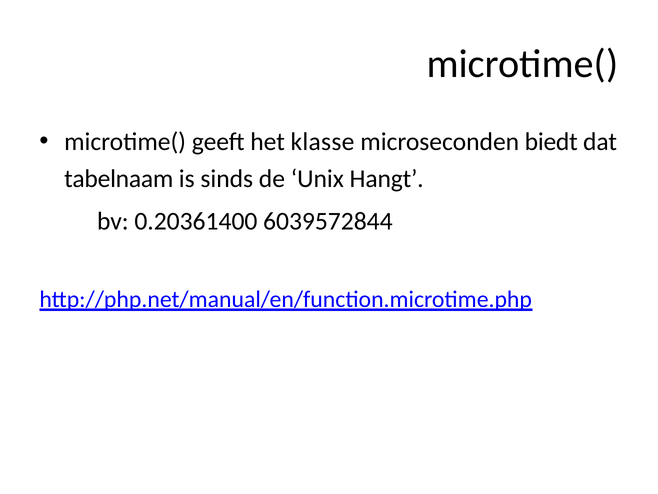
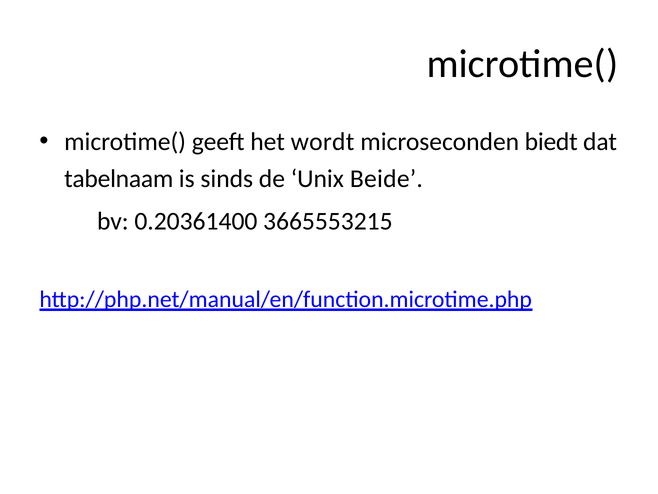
klasse: klasse -> wordt (322, 142)
Hangt: Hangt -> Beide (386, 179)
6039572844: 6039572844 -> 3665553215 (328, 221)
